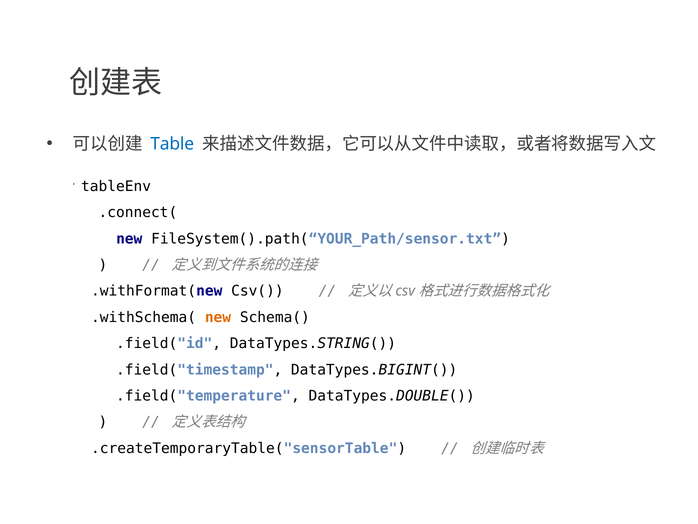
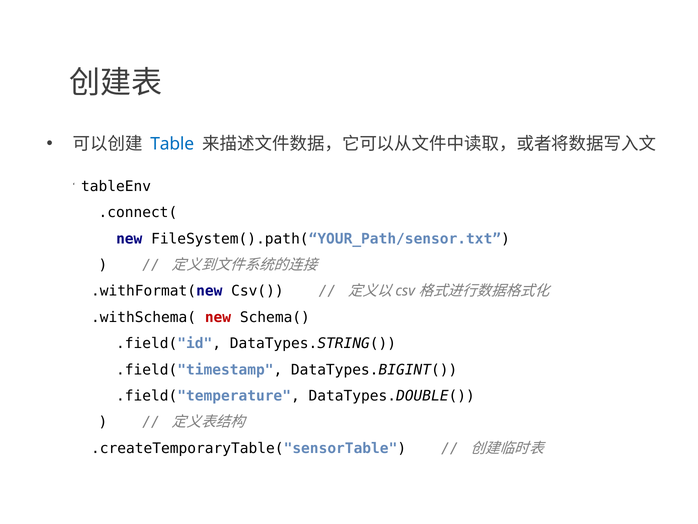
new colour: orange -> red (218, 317)
